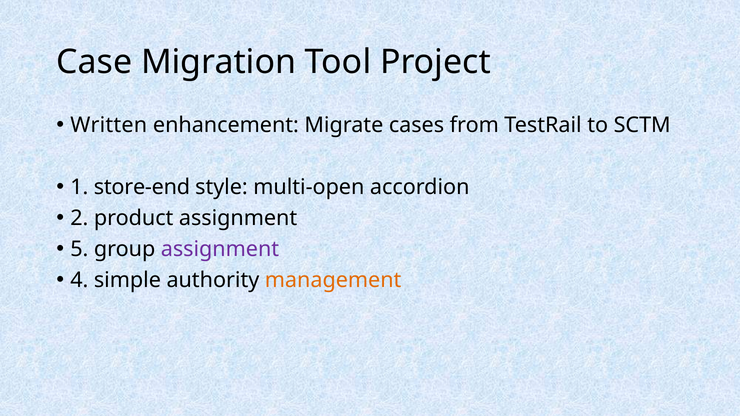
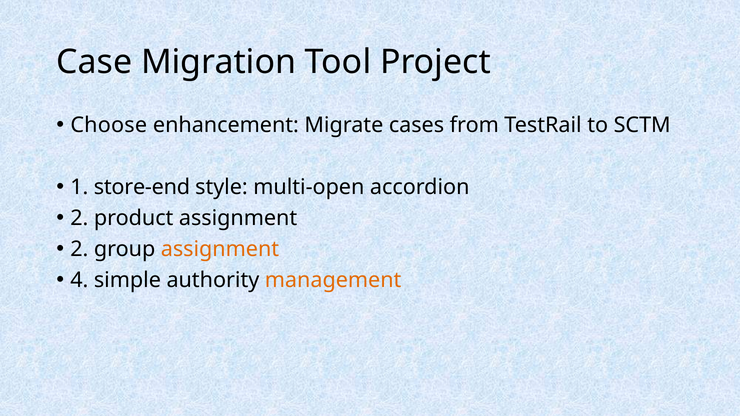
Written: Written -> Choose (109, 125)
5: 5 -> 2 (79, 249)
assignment colour: purple -> orange (220, 249)
